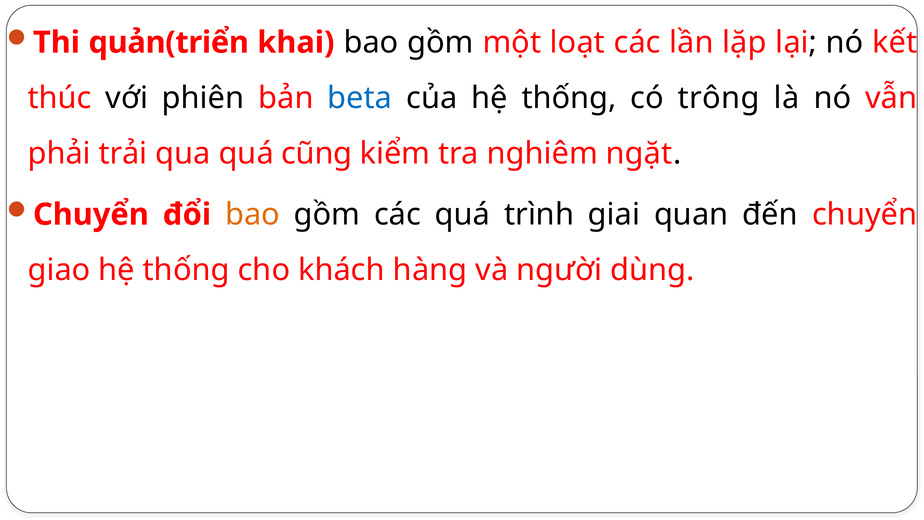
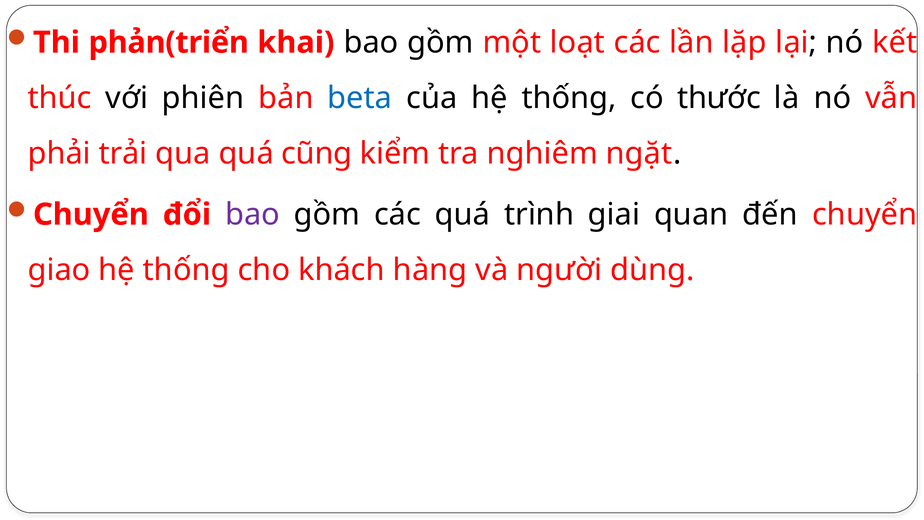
quản(triển: quản(triển -> phản(triển (169, 43)
trông: trông -> thước (719, 98)
bao colour: orange -> purple (253, 214)
